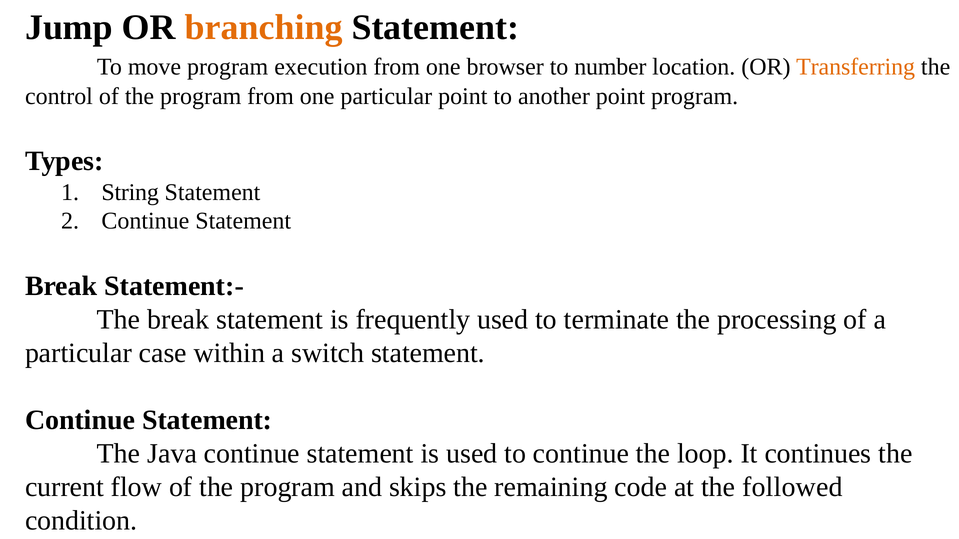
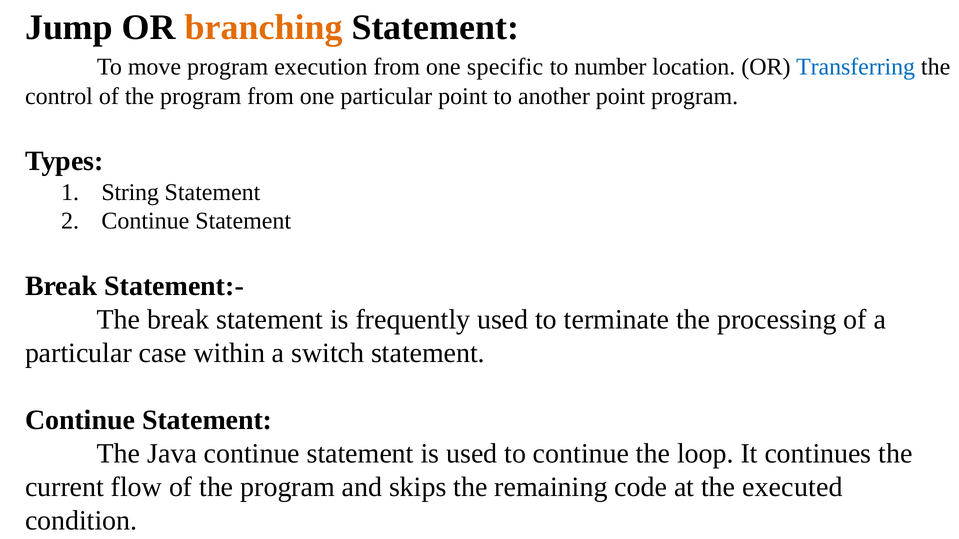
browser: browser -> specific (505, 67)
Transferring colour: orange -> blue (856, 67)
followed: followed -> executed (792, 488)
